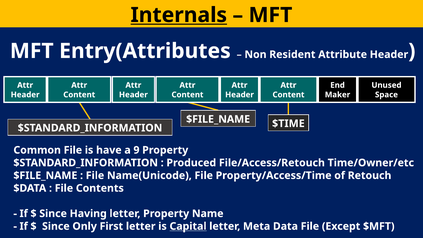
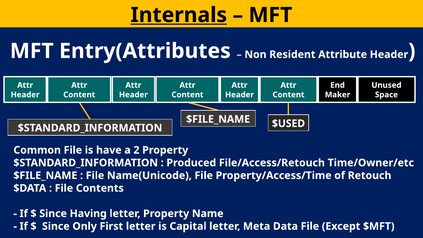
$TIME: $TIME -> $USED (289, 123)
9: 9 -> 2 (136, 150)
Capital underline: present -> none (188, 226)
